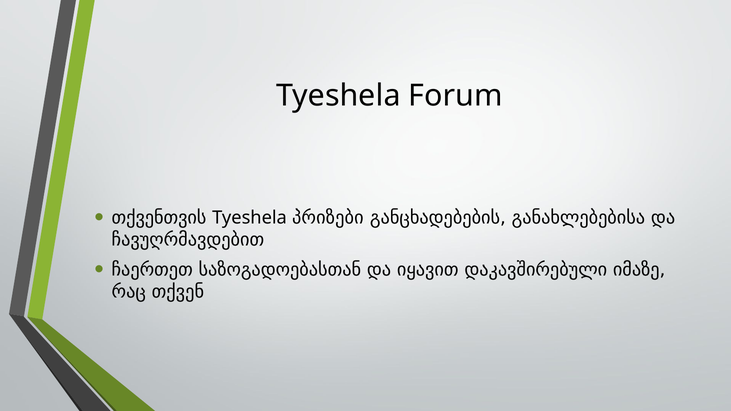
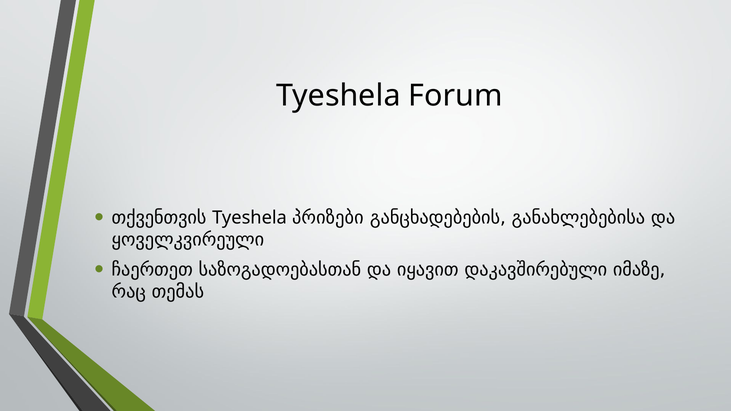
ჩავუღრმავდებით: ჩავუღრმავდებით -> ყოველკვირეული (188, 240)
თქვენ: თქვენ -> თემას (178, 292)
